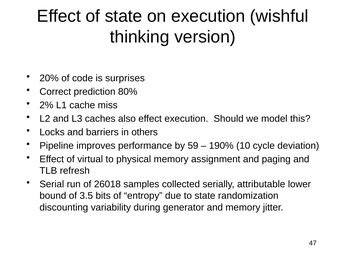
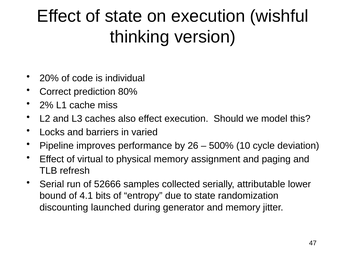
surprises: surprises -> individual (125, 78)
others: others -> varied (145, 132)
59: 59 -> 26 (193, 145)
190%: 190% -> 500% (221, 145)
26018: 26018 -> 52666 (107, 184)
3.5: 3.5 -> 4.1 (86, 195)
variability: variability -> launched (111, 207)
